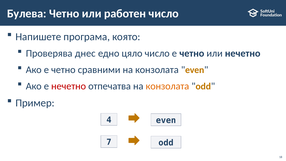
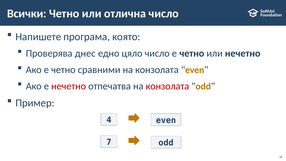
Булева: Булева -> Всички (27, 14)
работен: работен -> отлична (125, 14)
конзолата colour: orange -> red (167, 86)
